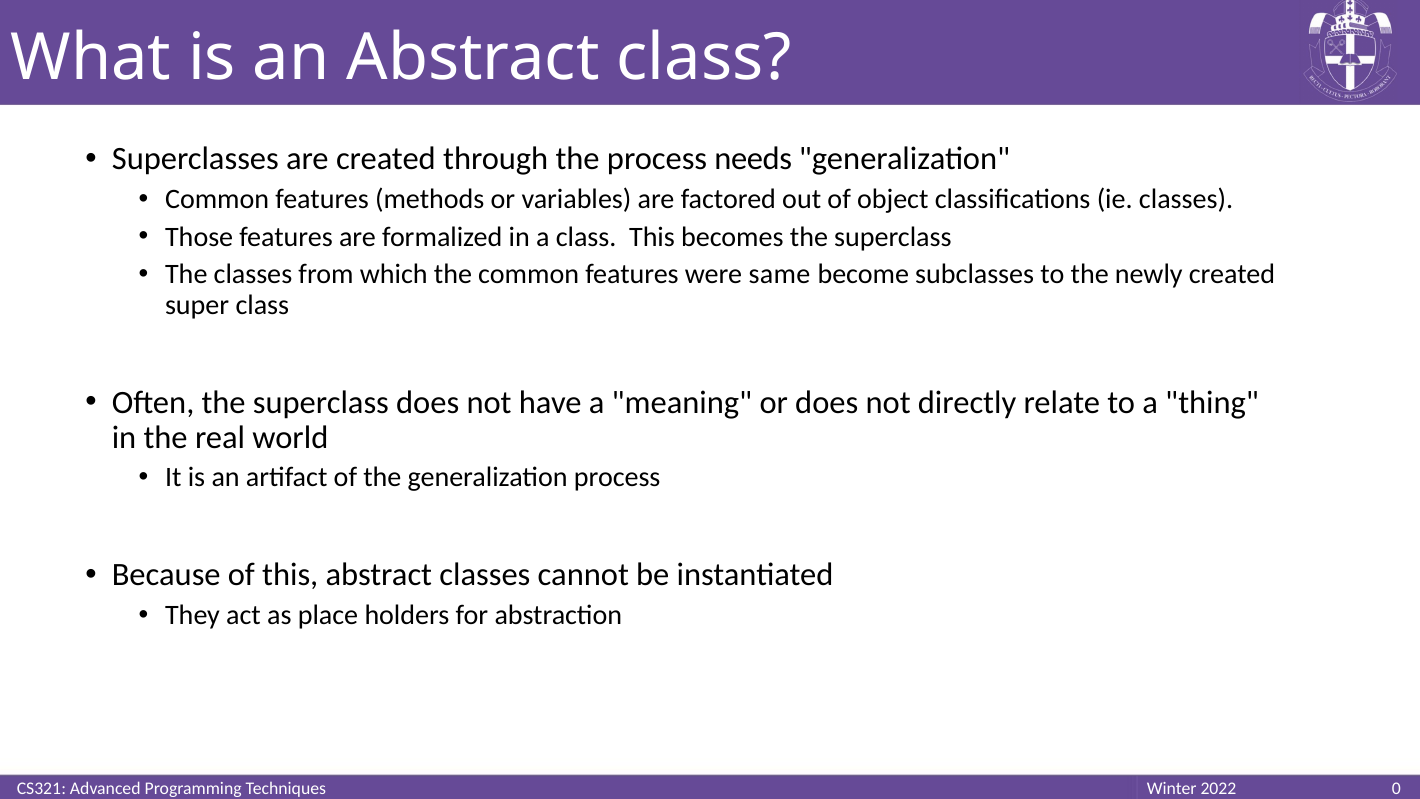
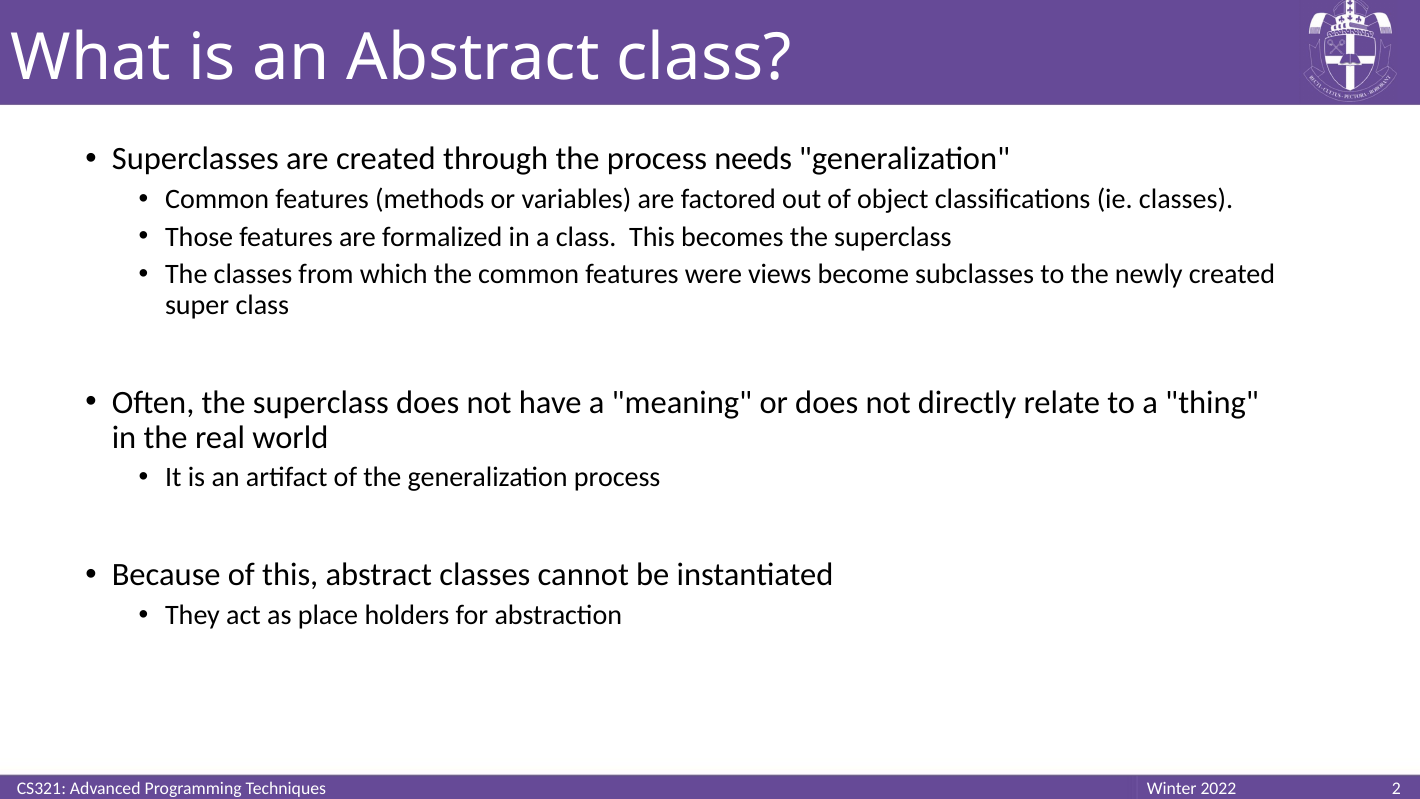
same: same -> views (780, 274)
0: 0 -> 2 (1396, 788)
